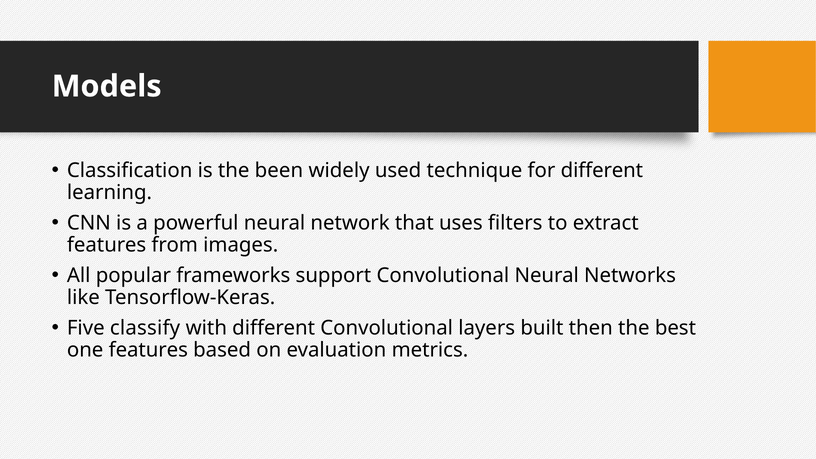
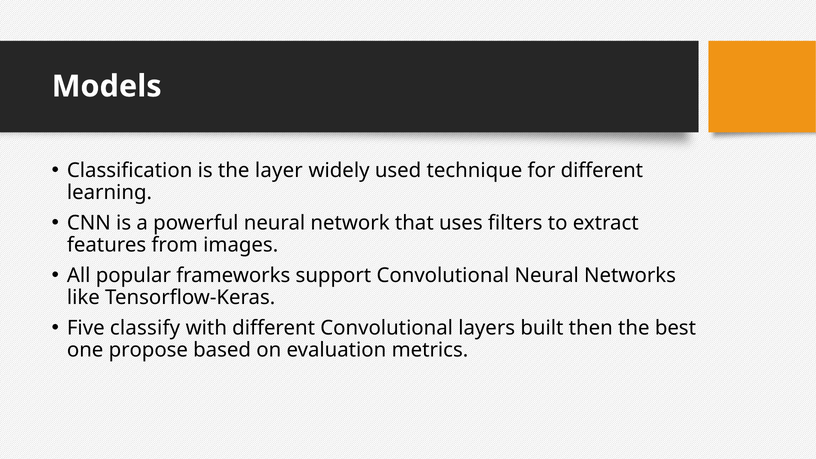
been: been -> layer (279, 170)
one features: features -> propose (148, 350)
